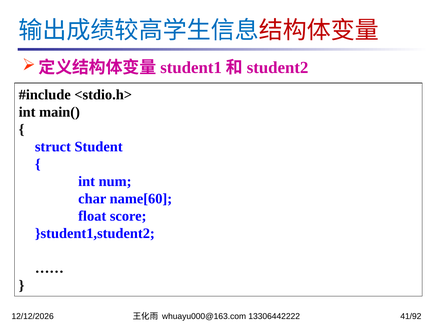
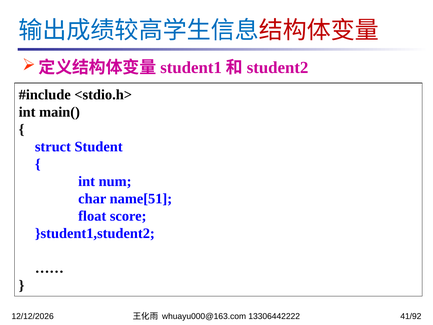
name[60: name[60 -> name[51 (141, 199)
